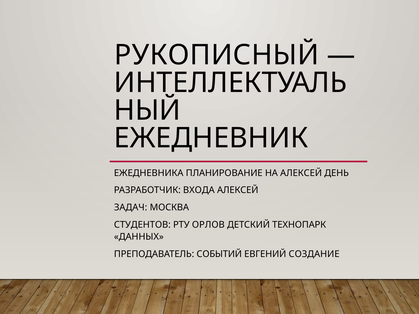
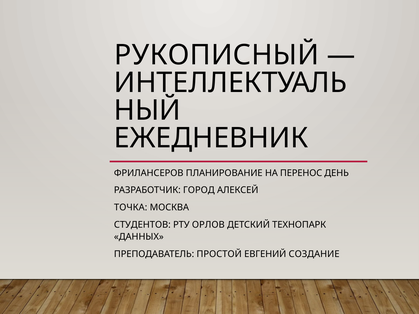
ЕЖЕДНЕВНИКА: ЕЖЕДНЕВНИКА -> ФРИЛАНСЕРОВ (149, 173)
НА АЛЕКСЕЙ: АЛЕКСЕЙ -> ПЕРЕНОС (301, 173)
ВХОДА: ВХОДА -> ГОРОД (199, 190)
ЗАДАЧ: ЗАДАЧ -> ТОЧКА (131, 208)
СОБЫТИЙ: СОБЫТИЙ -> ПРОСТОЙ (219, 254)
